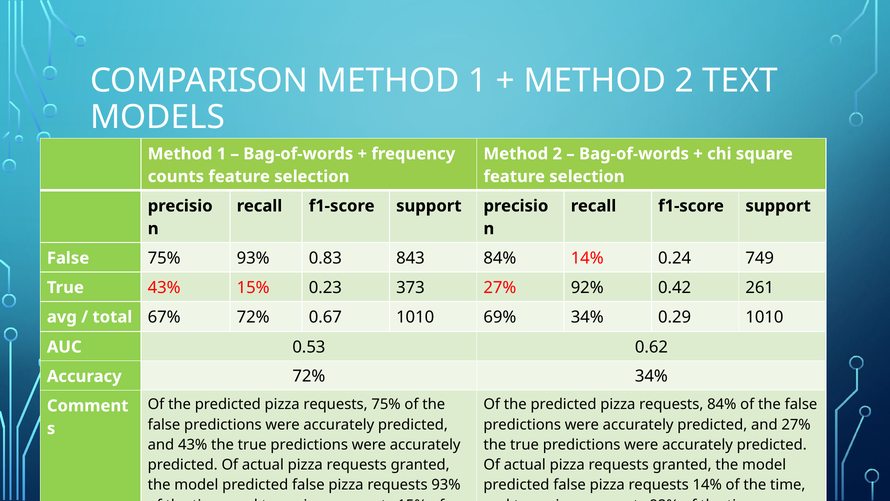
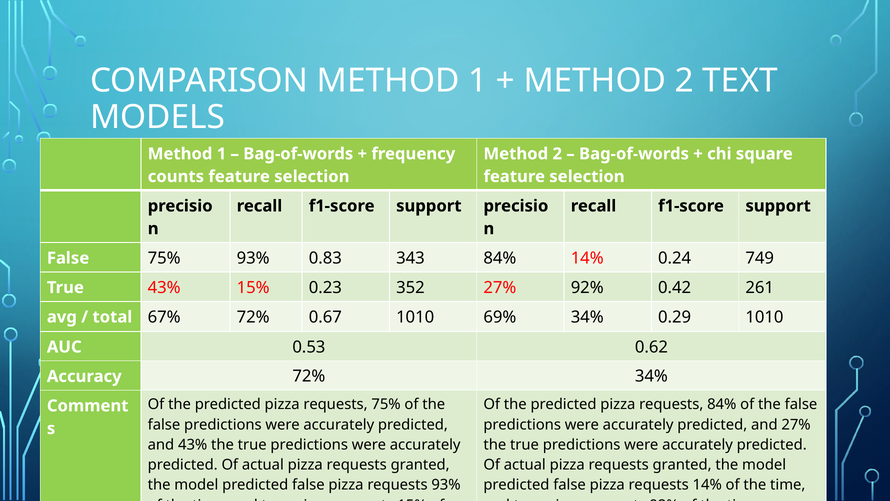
843: 843 -> 343 (410, 258)
373: 373 -> 352 (410, 287)
